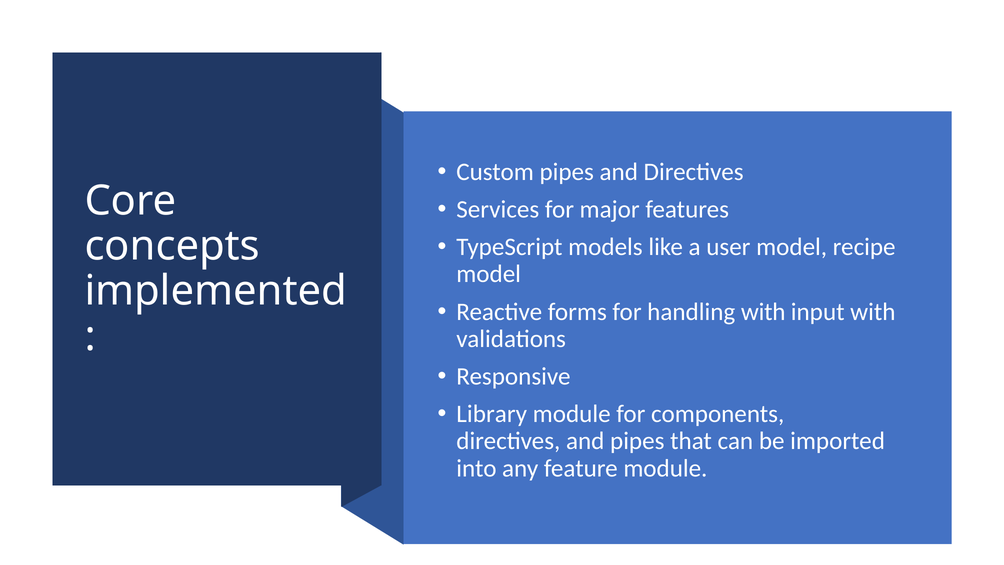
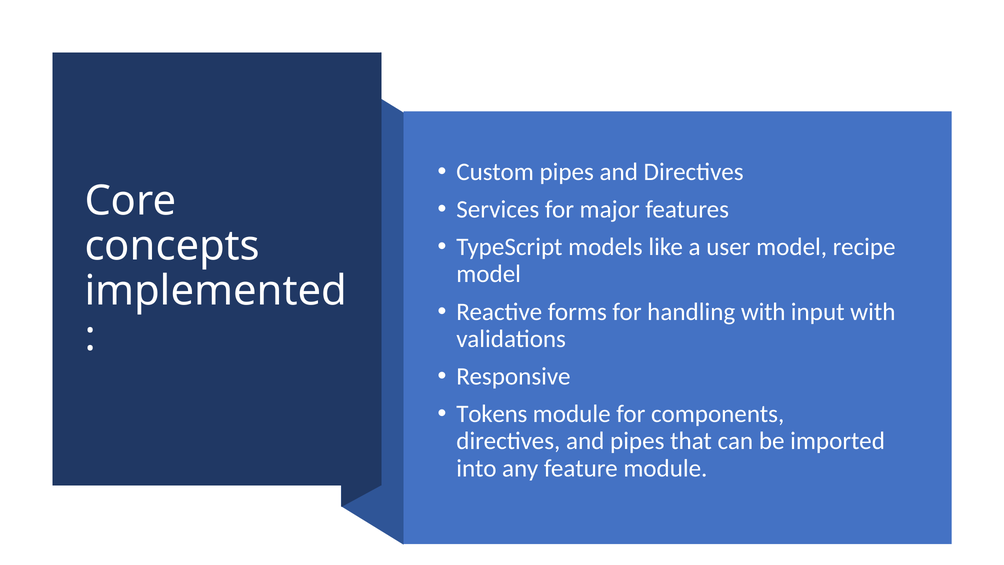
Library: Library -> Tokens (492, 414)
